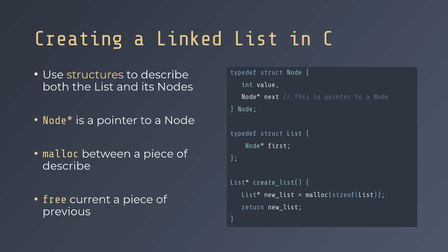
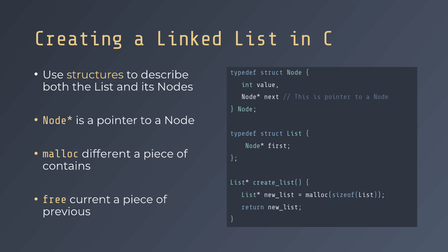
between: between -> different (106, 154)
describe: describe -> contains (67, 166)
